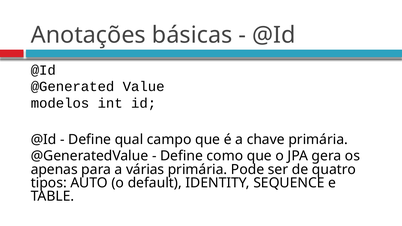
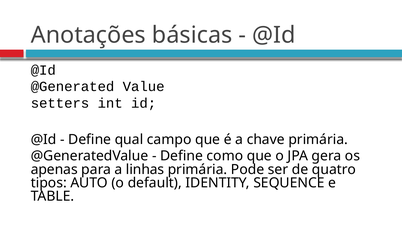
modelos: modelos -> setters (60, 103)
várias: várias -> linhas (145, 170)
